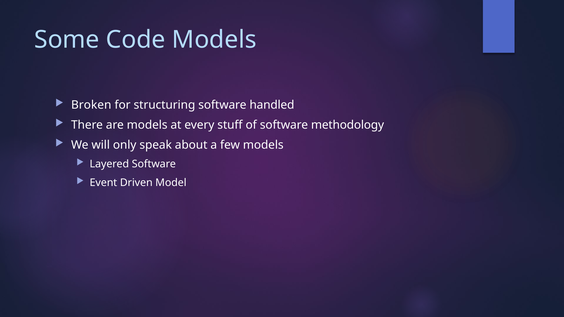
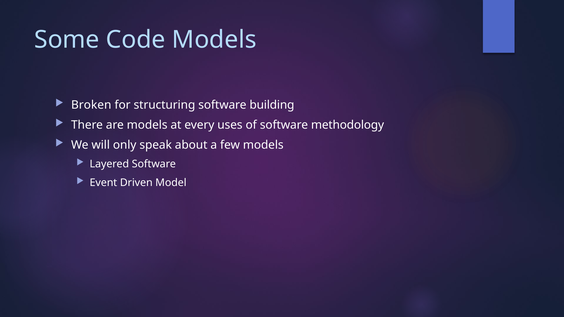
handled: handled -> building (272, 105)
stuff: stuff -> uses (230, 125)
